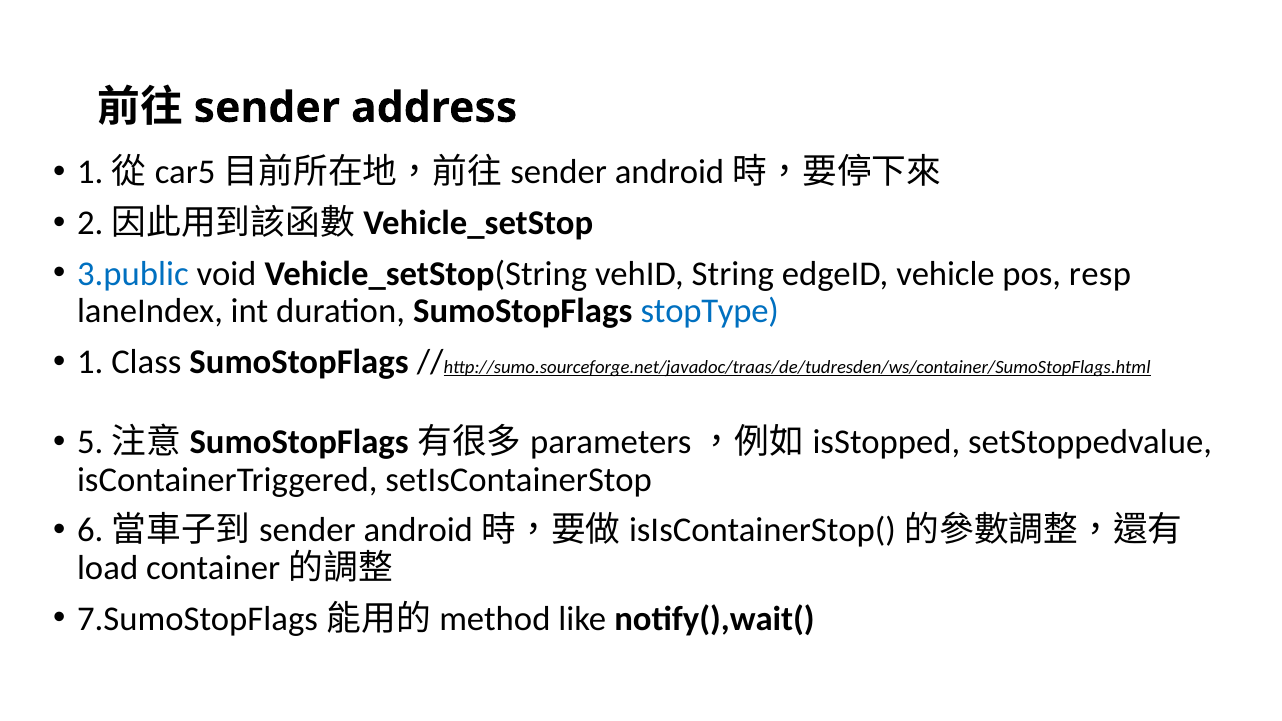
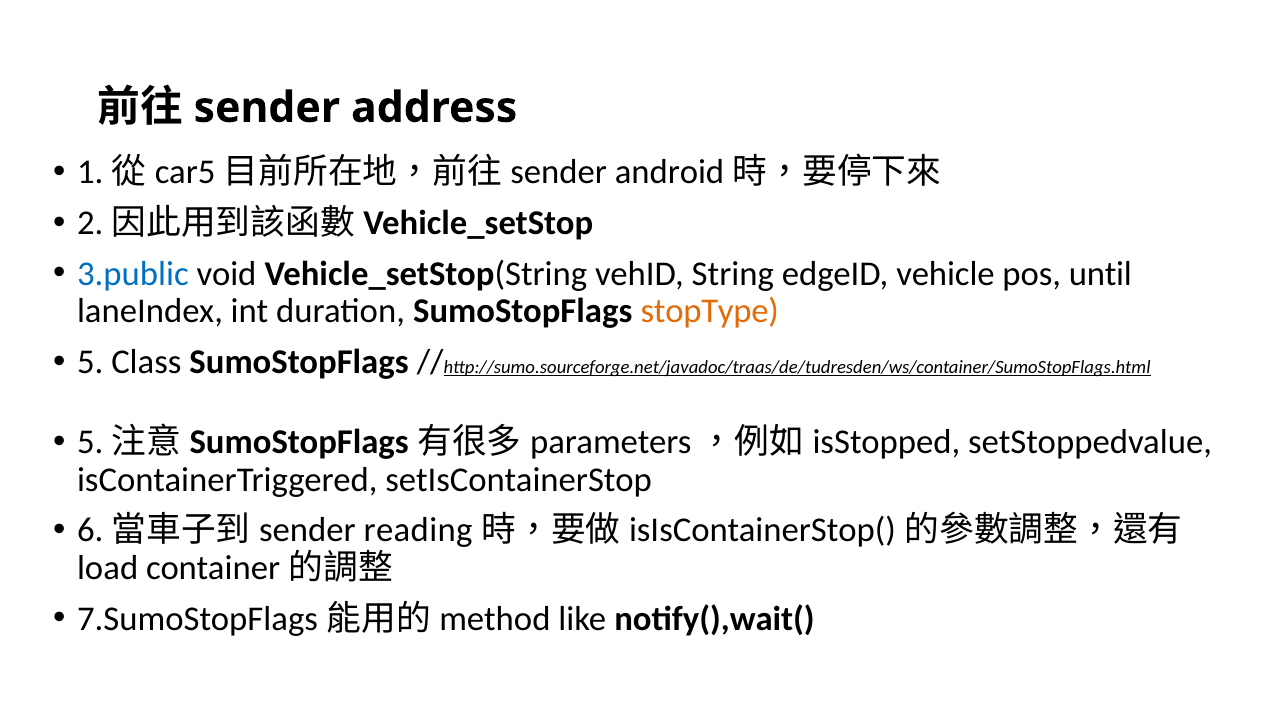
resp: resp -> until (1100, 274)
stopType colour: blue -> orange (710, 311)
1: 1 -> 5 (90, 362)
android: android -> reading (418, 530)
